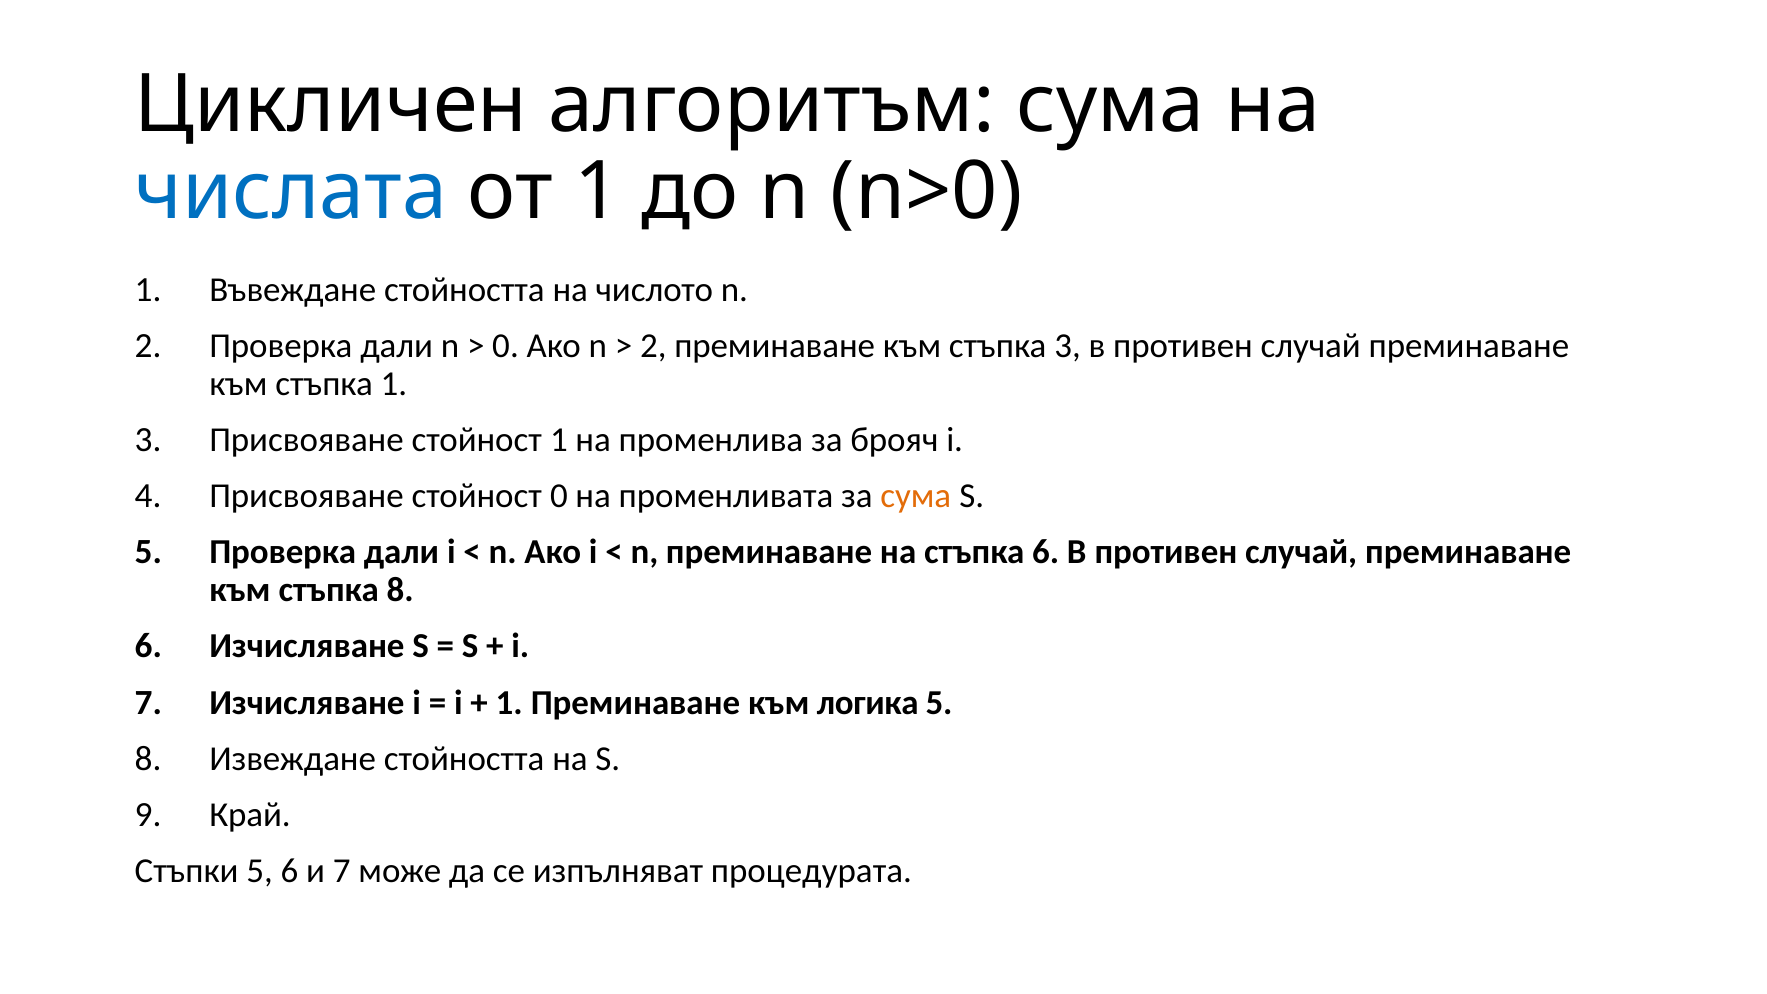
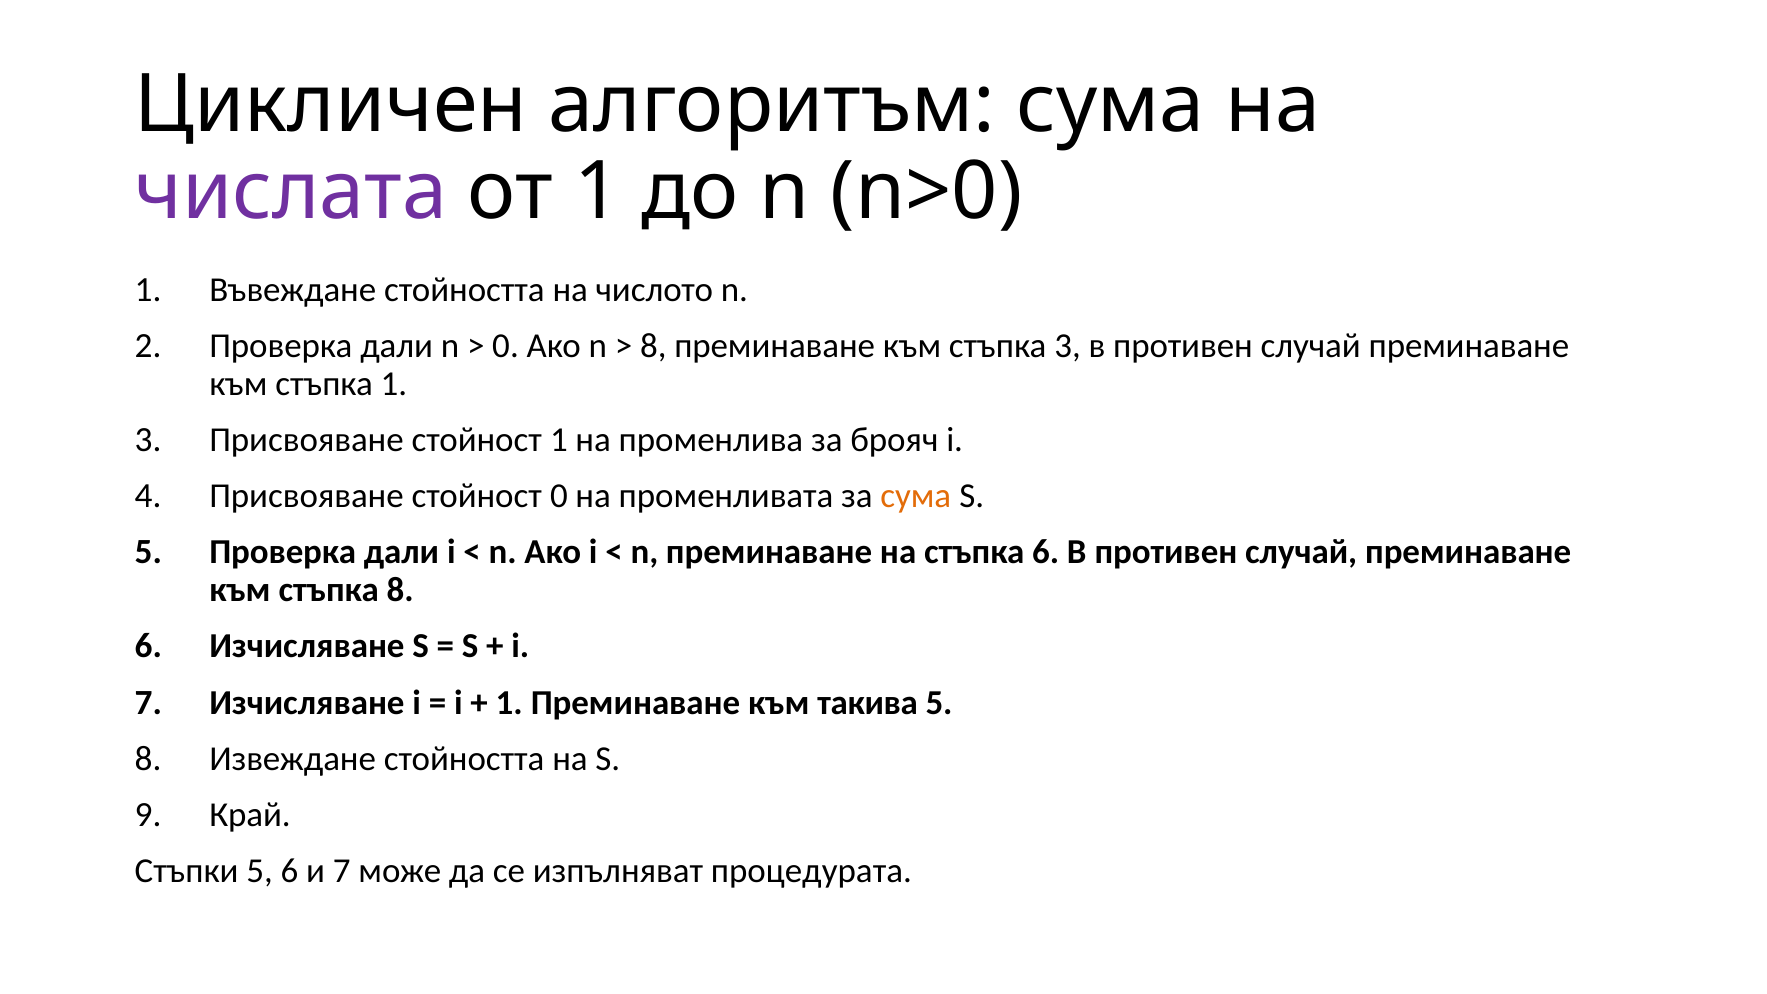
числата colour: blue -> purple (291, 192)
2: 2 -> 8 (653, 346)
логика: логика -> такива (868, 703)
